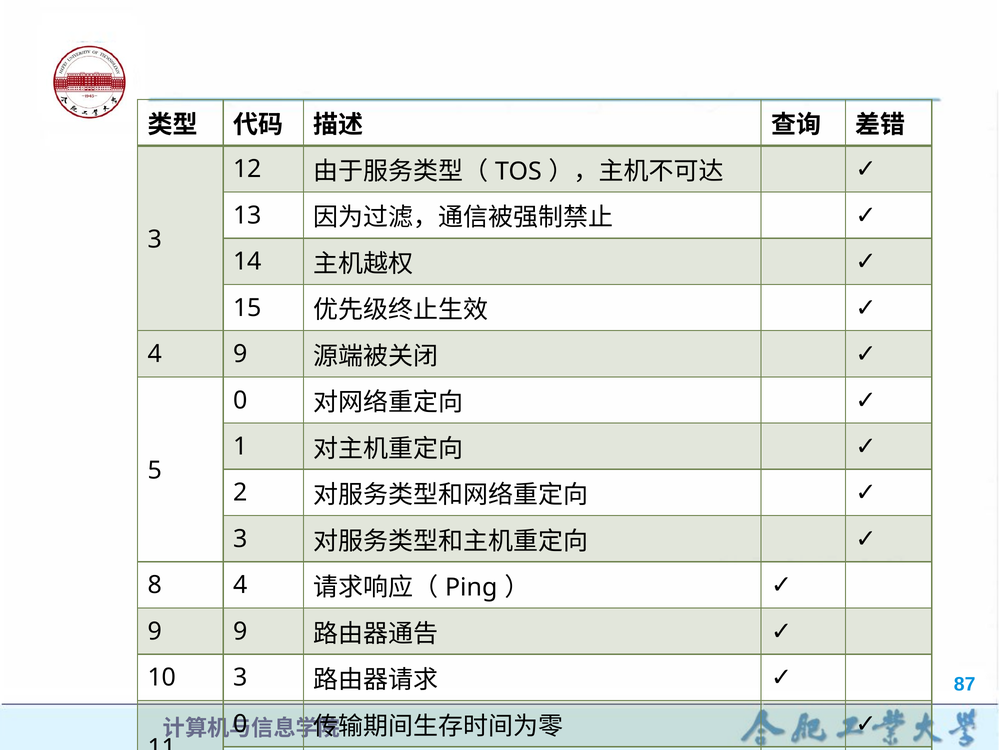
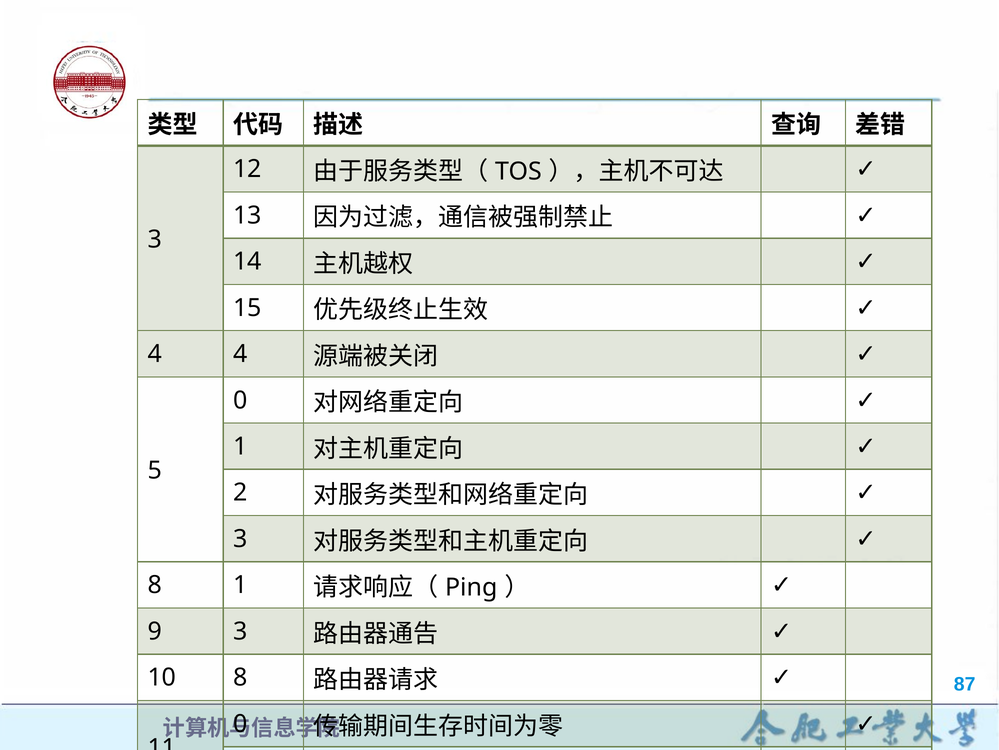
4 9: 9 -> 4 (240, 354)
8 4: 4 -> 1 (240, 585)
9 9: 9 -> 3 (240, 631)
10 3: 3 -> 8 (240, 677)
